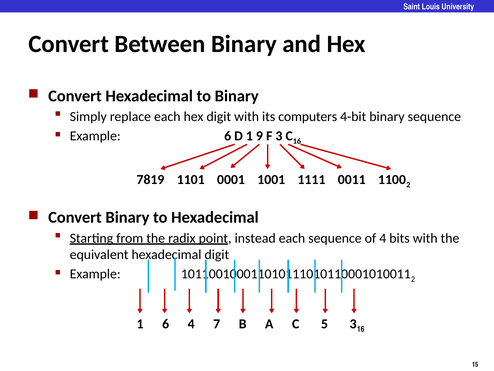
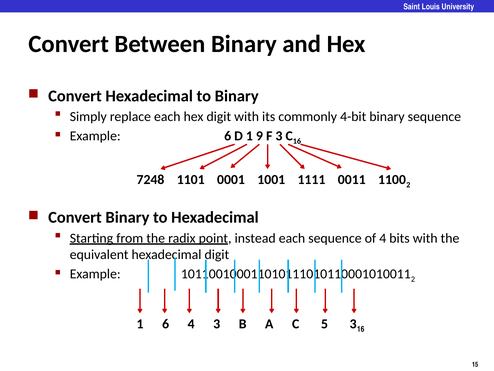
computers: computers -> commonly (308, 116)
7819: 7819 -> 7248 (150, 179)
4 7: 7 -> 3 (217, 323)
